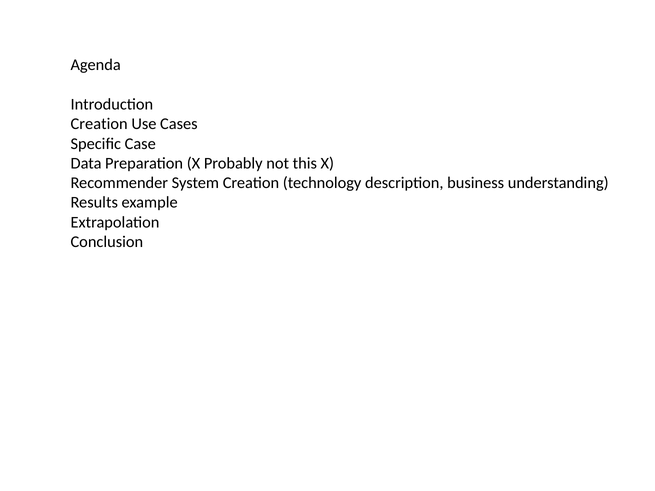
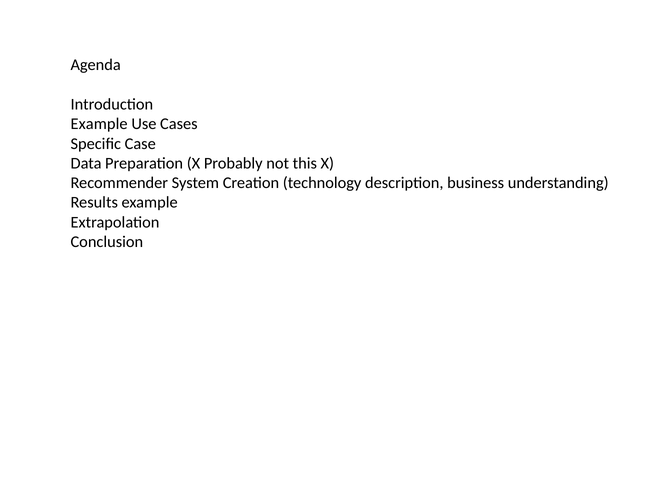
Creation: Creation -> Example (99, 124)
